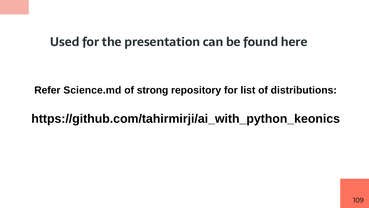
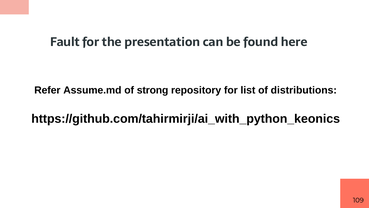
Used: Used -> Fault (65, 42)
Science.md: Science.md -> Assume.md (92, 90)
